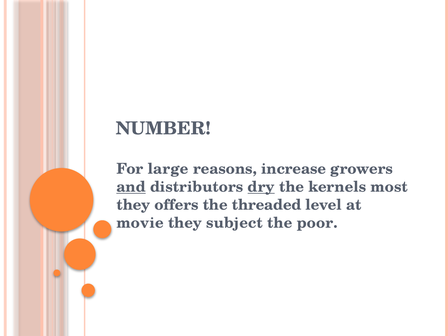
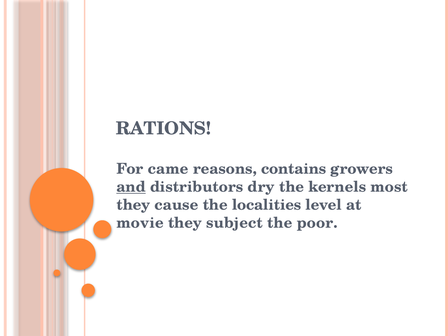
NUMBER: NUMBER -> RATIONS (163, 129)
large: large -> came (168, 169)
increase: increase -> contains (294, 169)
dry underline: present -> none (261, 187)
offers: offers -> cause (176, 205)
threaded: threaded -> localities (267, 205)
